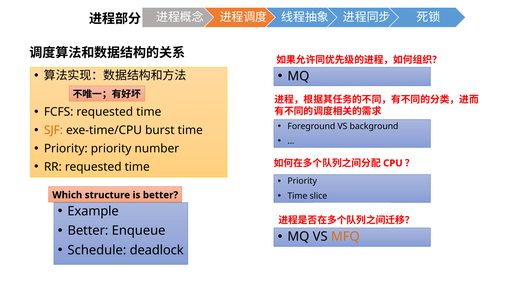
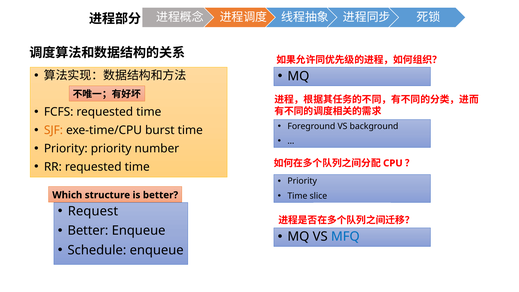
Example: Example -> Request (93, 211)
MFQ colour: orange -> blue (345, 237)
Schedule deadlock: deadlock -> enqueue (157, 250)
